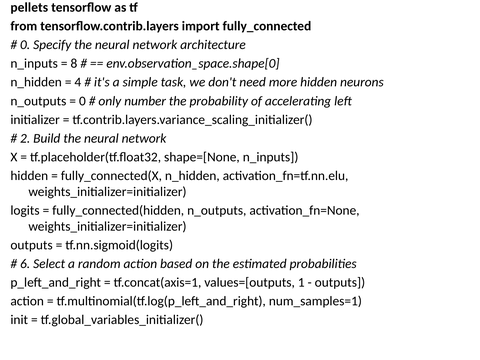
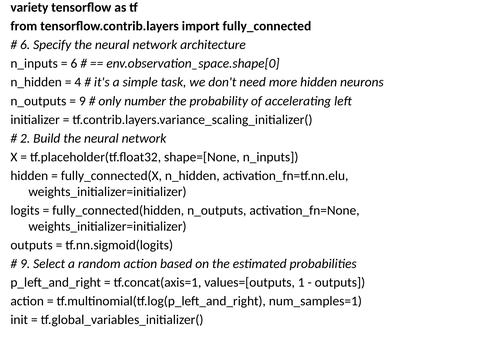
pellets: pellets -> variety (29, 8)
0: 0 -> 6 (25, 45)
8: 8 -> 6 (74, 64)
0: 0 -> 9 (82, 101)
6: 6 -> 9 (25, 264)
